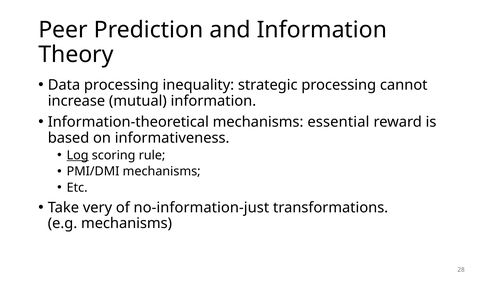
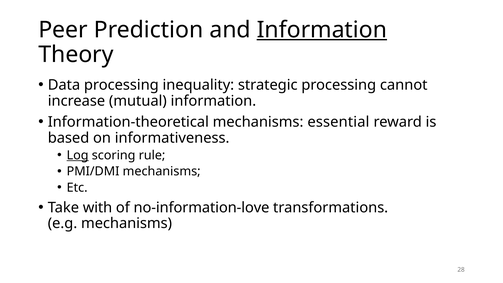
Information underline: none -> present (322, 30)
very: very -> with (98, 207)
no-information-just: no-information-just -> no-information-love (201, 207)
